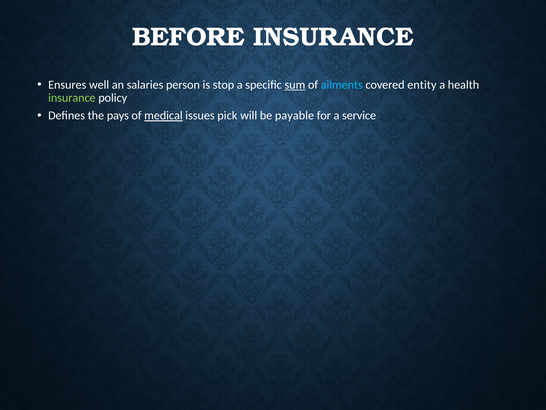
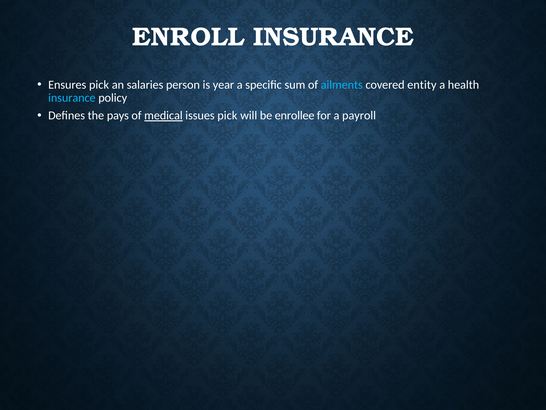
BEFORE: BEFORE -> ENROLL (188, 37)
Ensures well: well -> pick (99, 85)
stop: stop -> year (223, 85)
sum underline: present -> none (295, 85)
insurance colour: light green -> light blue (72, 98)
payable: payable -> enrollee (295, 115)
service: service -> payroll (359, 115)
